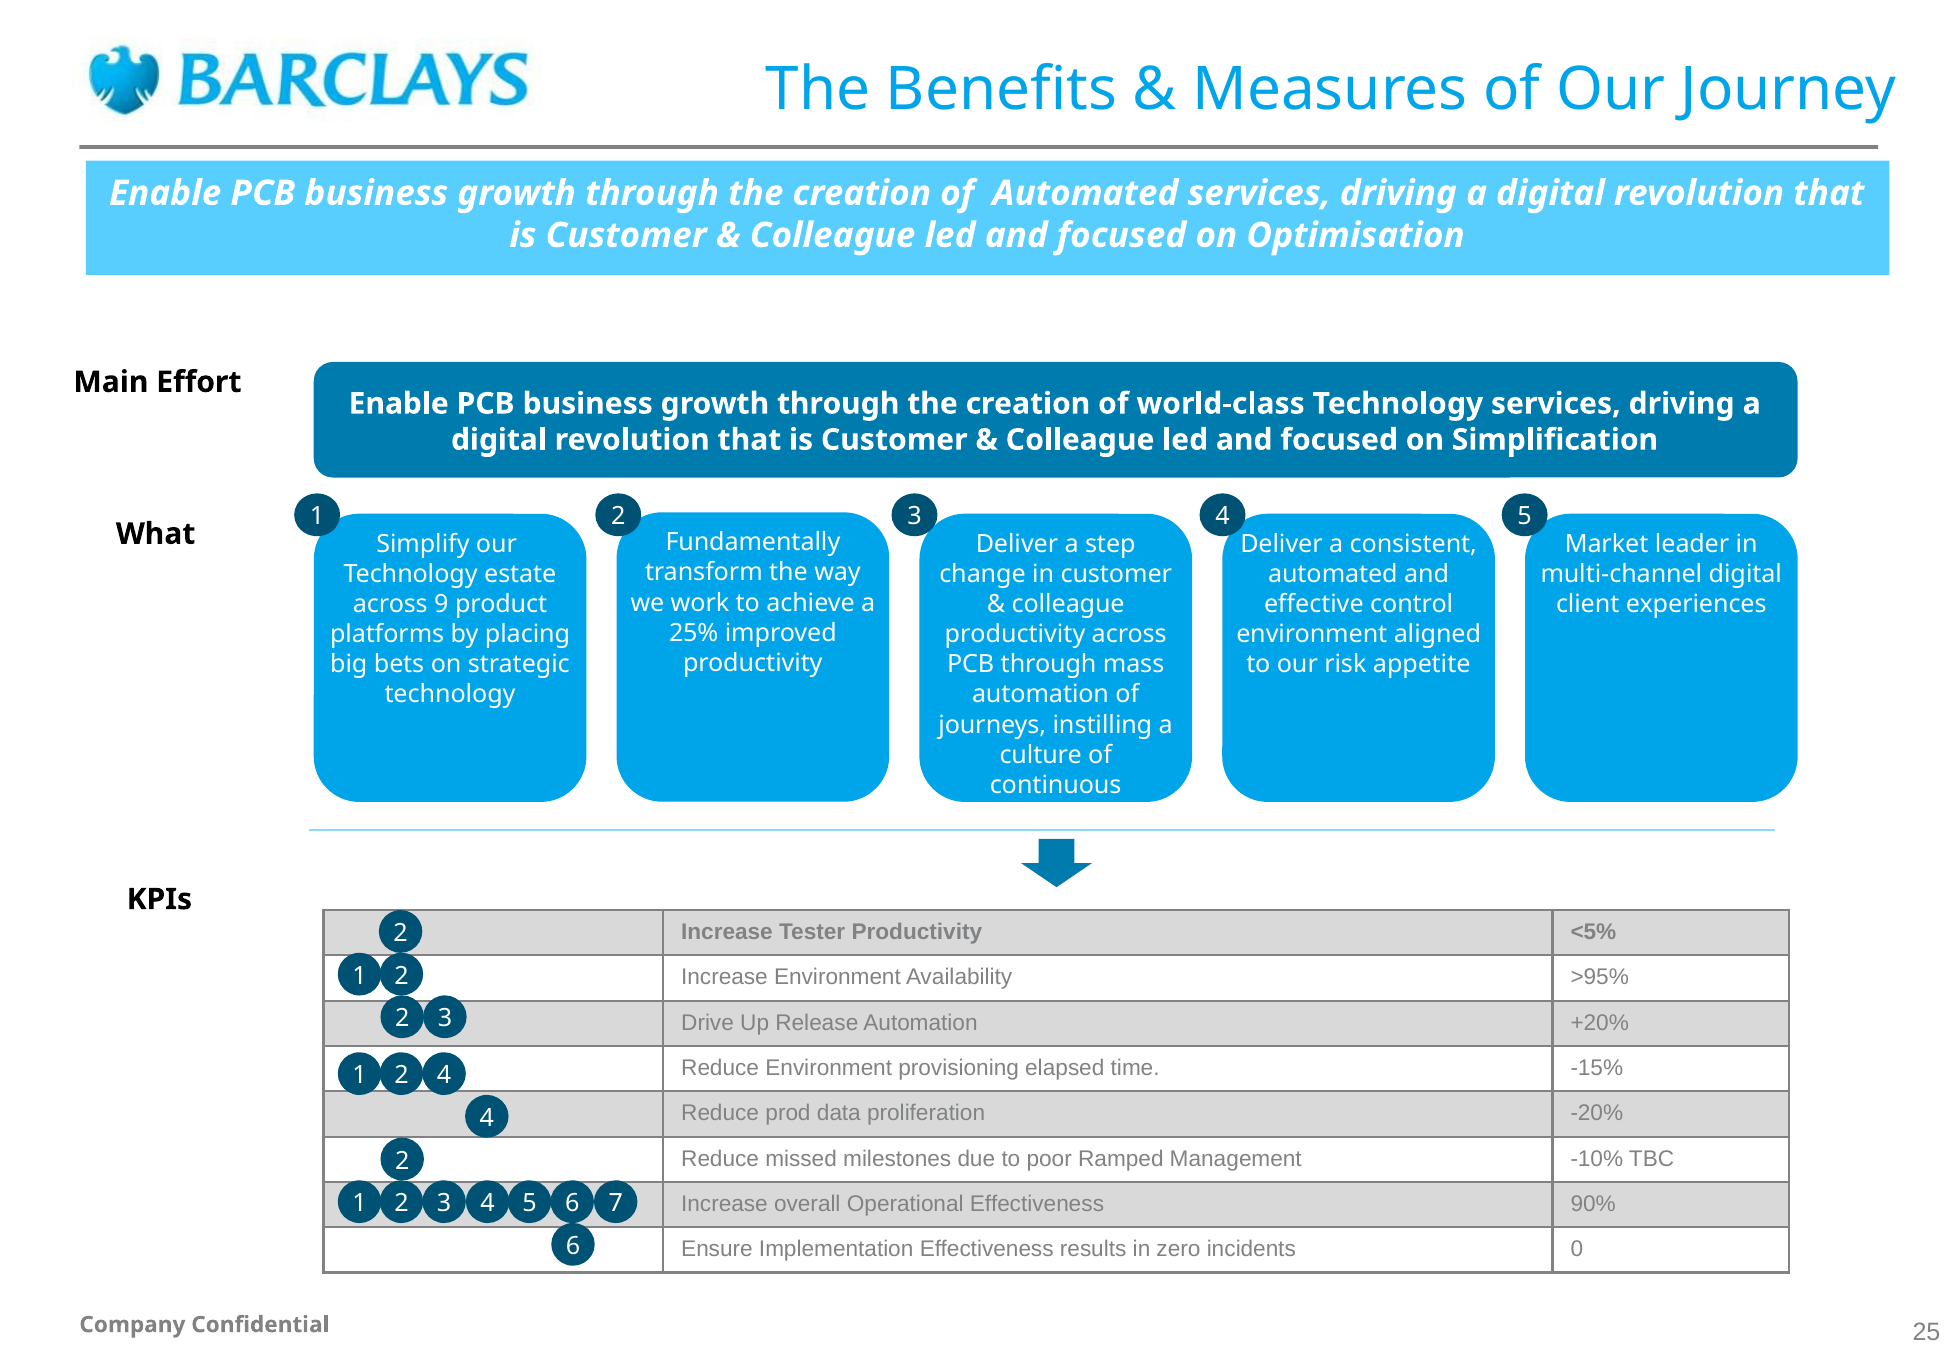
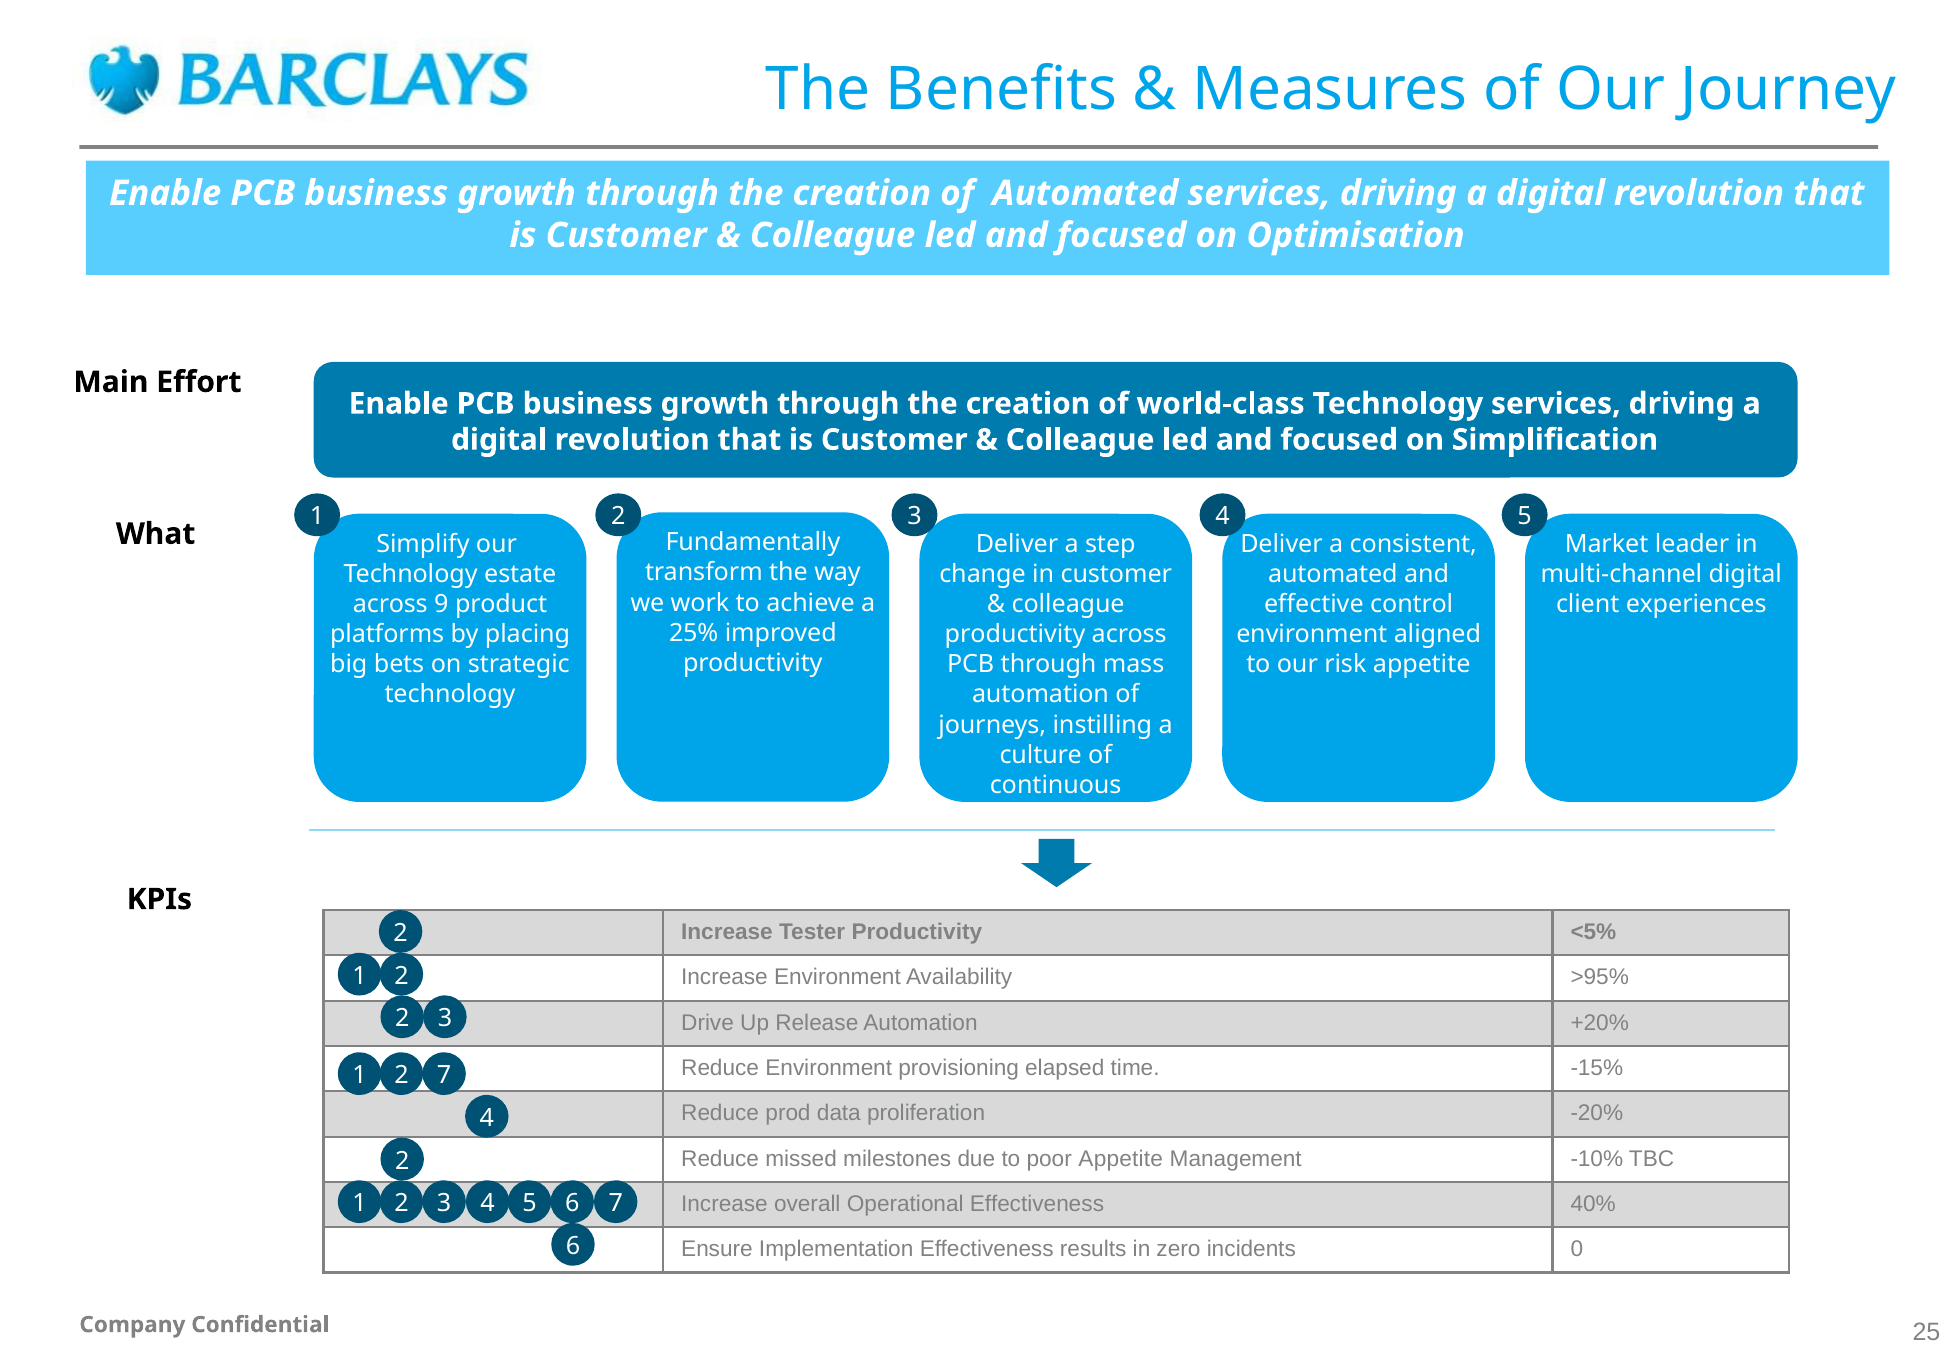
1 4: 4 -> 7 (444, 1076)
poor Ramped: Ramped -> Appetite (1121, 1159)
90%: 90% -> 40% (1593, 1204)
